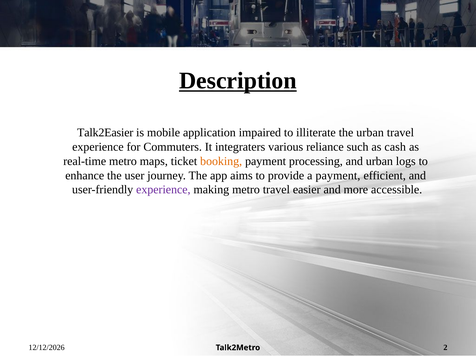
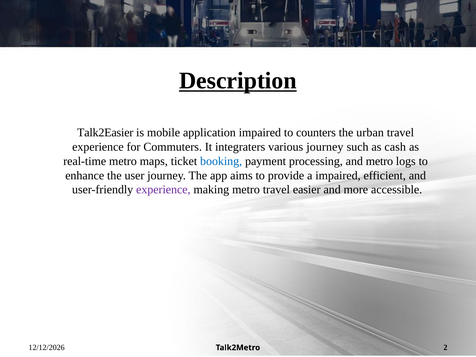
illiterate: illiterate -> counters (316, 133)
various reliance: reliance -> journey (325, 147)
booking colour: orange -> blue (221, 161)
and urban: urban -> metro (379, 161)
a payment: payment -> impaired (338, 175)
